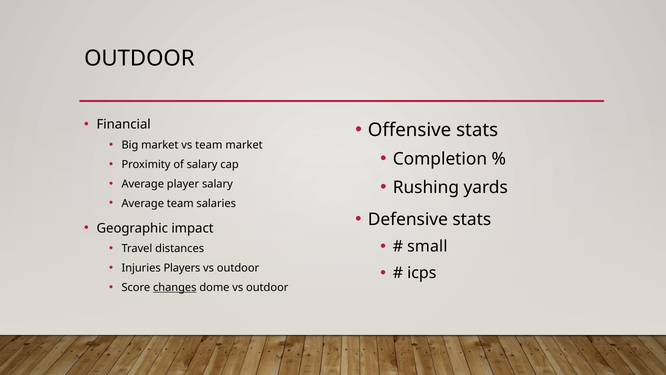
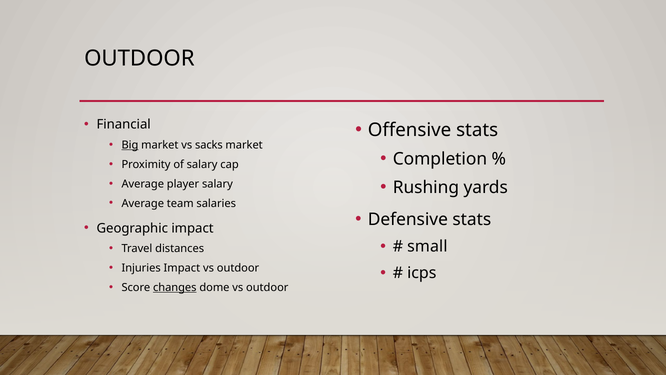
Big underline: none -> present (130, 145)
vs team: team -> sacks (209, 145)
Injuries Players: Players -> Impact (182, 268)
